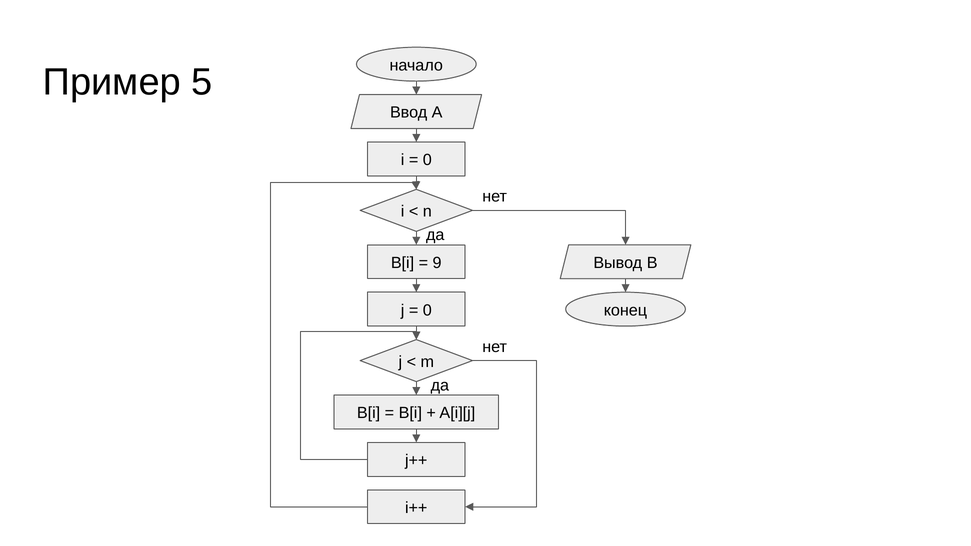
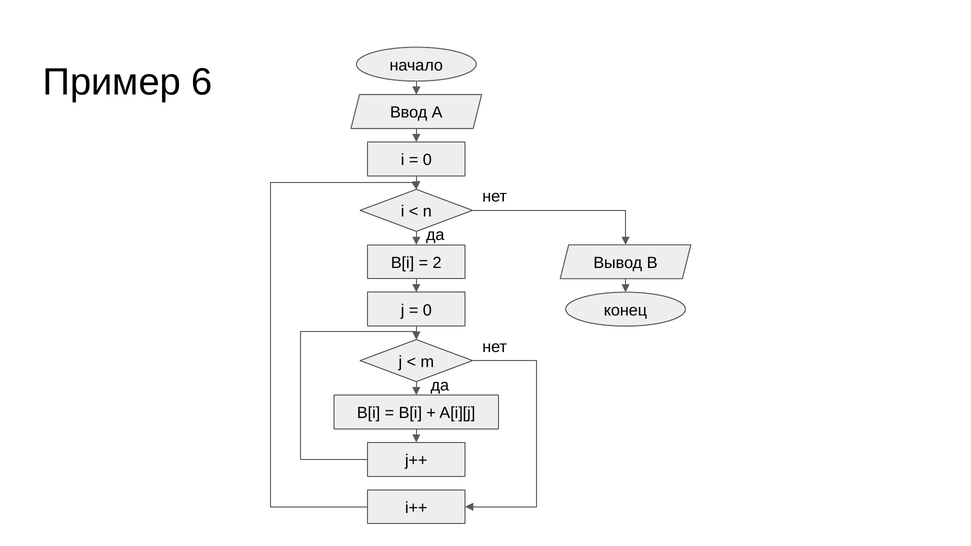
5: 5 -> 6 (202, 82)
9: 9 -> 2 (437, 263)
